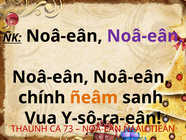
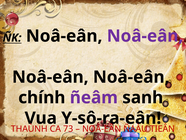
ñeâm colour: orange -> purple (94, 97)
